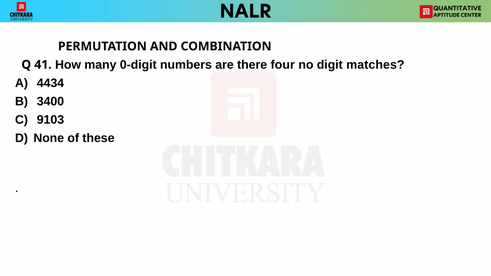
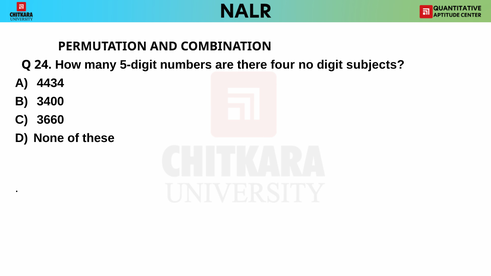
41: 41 -> 24 (41, 65)
0-digit: 0-digit -> 5-digit (138, 65)
matches: matches -> subjects (375, 65)
9103: 9103 -> 3660 (50, 120)
